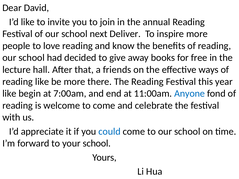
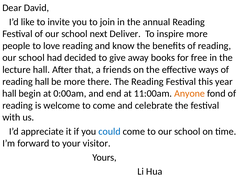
reading like: like -> hall (42, 82)
like: like -> hall (9, 94)
7:00am: 7:00am -> 0:00am (70, 94)
Anyone colour: blue -> orange (190, 94)
your school: school -> visitor (97, 144)
